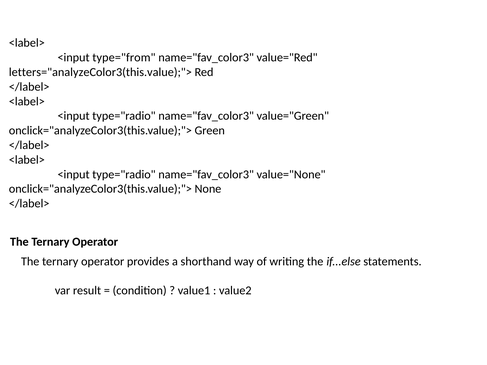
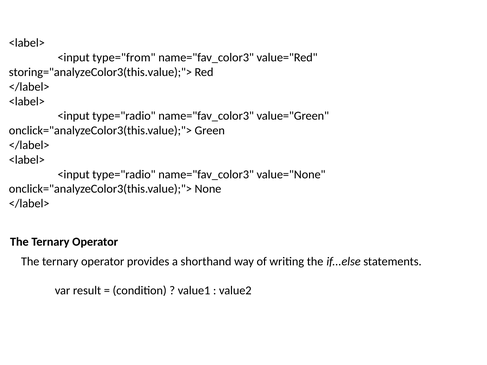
letters="analyzeColor3(this.value);">: letters="analyzeColor3(this.value);"> -> storing="analyzeColor3(this.value);"> (100, 72)
